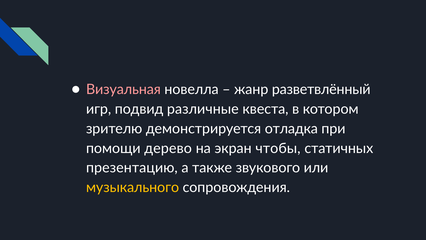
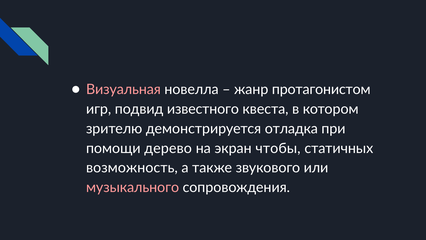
разветвлённый: разветвлённый -> протагонистом (321, 89)
различные: различные -> известного (203, 109)
презентацию: презентацию -> возможность (132, 168)
музыкального colour: yellow -> pink (133, 187)
